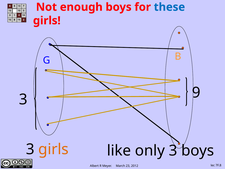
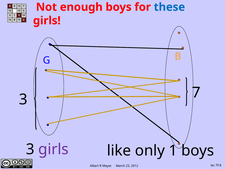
9: 9 -> 7 (196, 92)
girls colour: orange -> purple (53, 149)
only 3: 3 -> 1 (173, 150)
